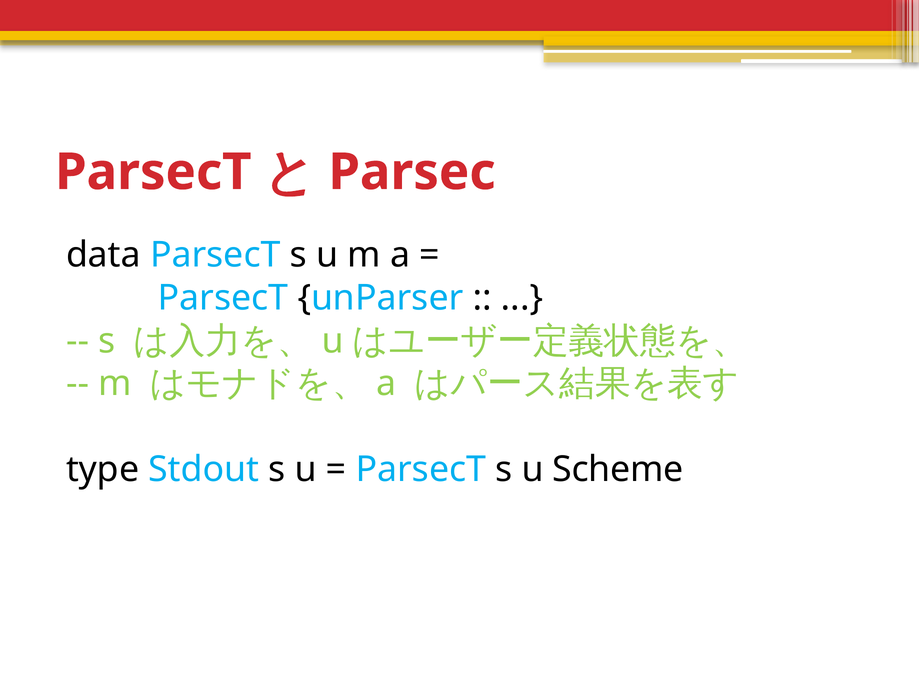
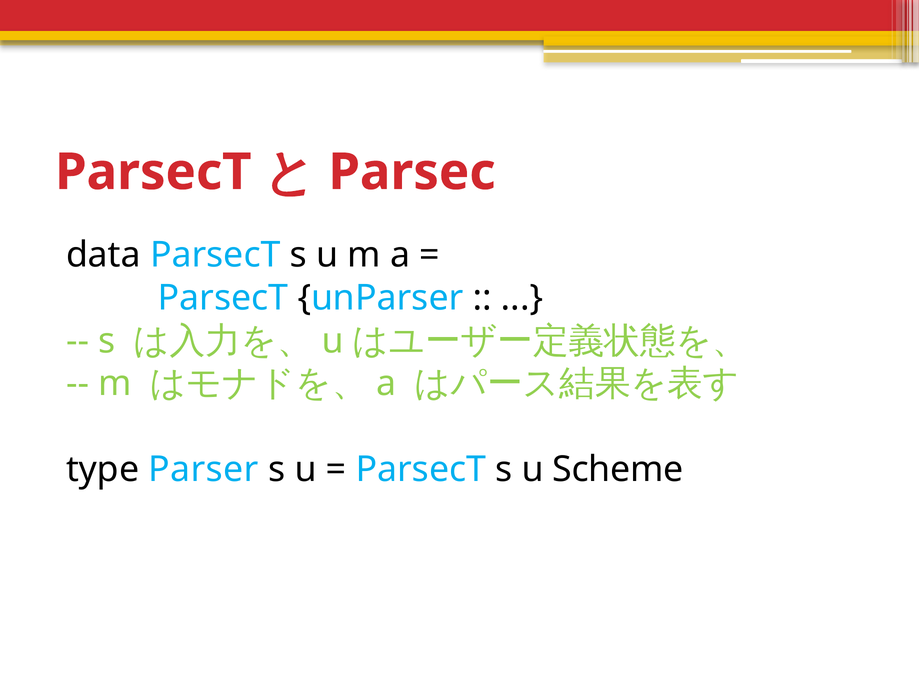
Stdout: Stdout -> Parser (204, 469)
